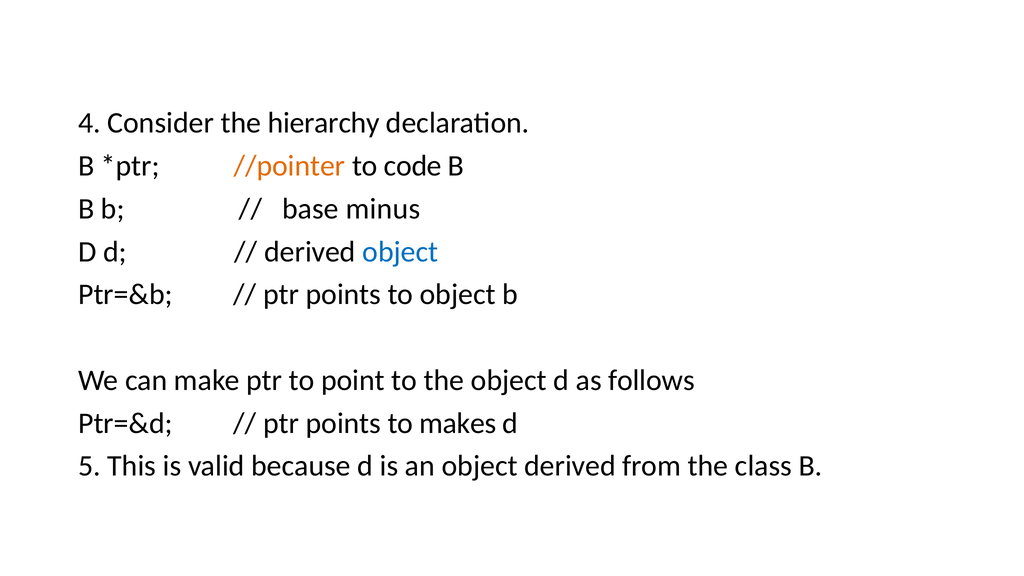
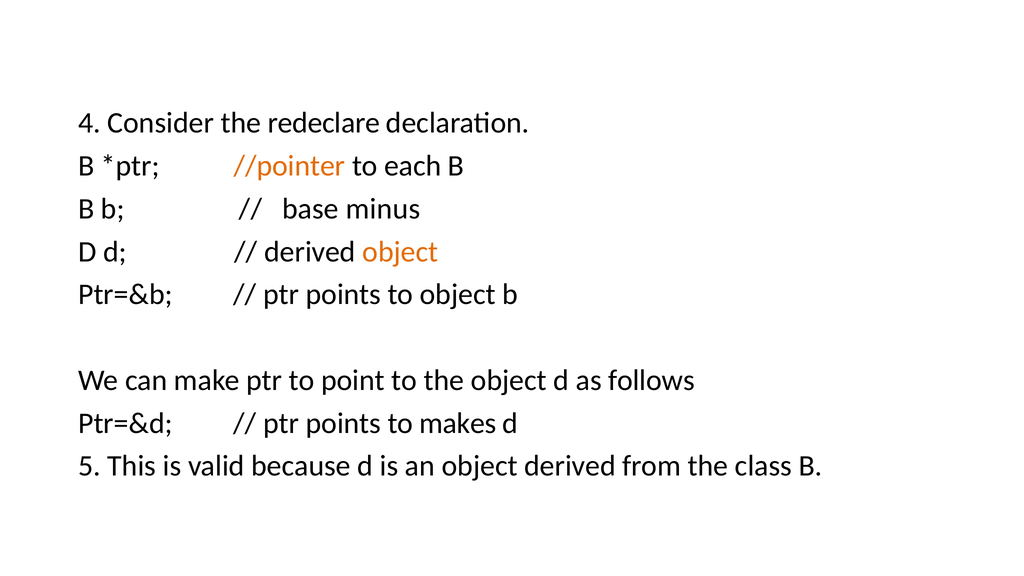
hierarchy: hierarchy -> redeclare (324, 123)
code: code -> each (413, 166)
object colour: blue -> orange (400, 252)
